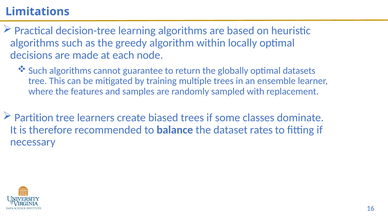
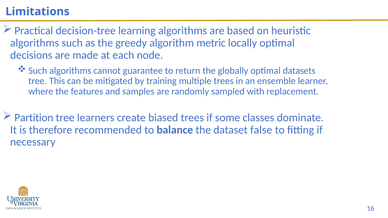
within: within -> metric (211, 43)
rates: rates -> false (261, 130)
